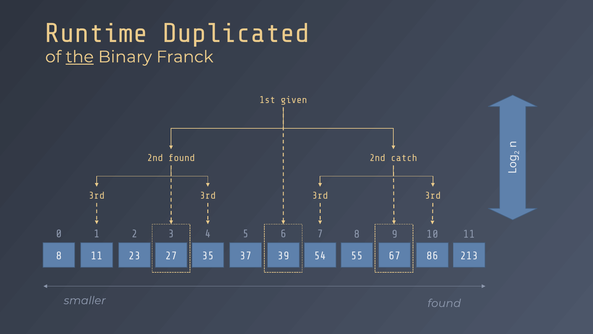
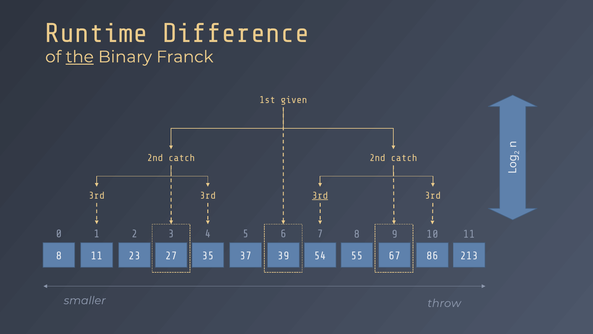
Duplicated: Duplicated -> Difference (236, 33)
found: found -> catch (182, 158)
3rd underline: none -> present (320, 195)
smaller found: found -> throw (444, 303)
